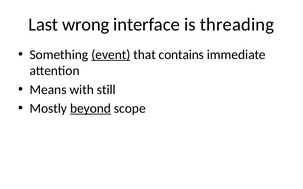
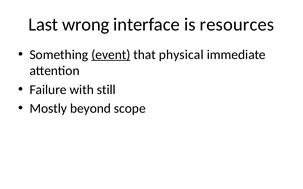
threading: threading -> resources (237, 25)
contains: contains -> physical (181, 55)
Means: Means -> Failure (48, 90)
beyond underline: present -> none (90, 109)
